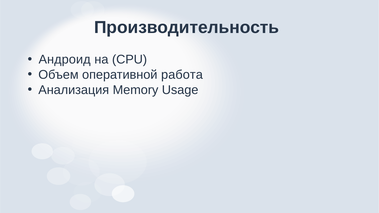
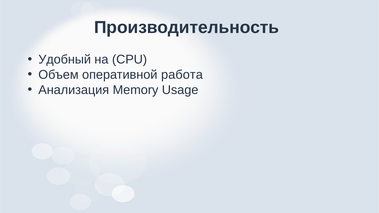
Андроид: Андроид -> Удобный (65, 60)
